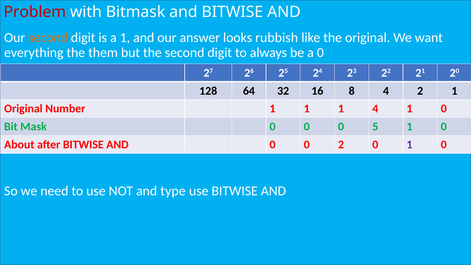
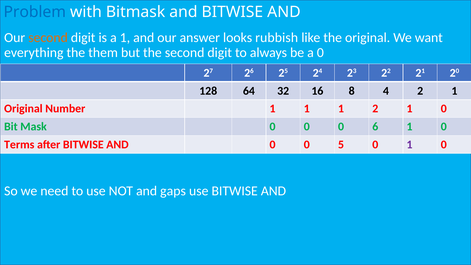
Problem colour: red -> blue (35, 12)
1 4: 4 -> 2 (375, 109)
5: 5 -> 6 (375, 127)
About: About -> Terms (19, 145)
0 2: 2 -> 5 (341, 145)
type: type -> gaps (173, 191)
